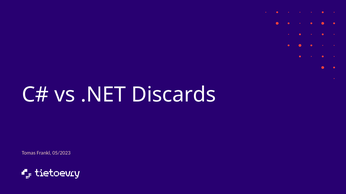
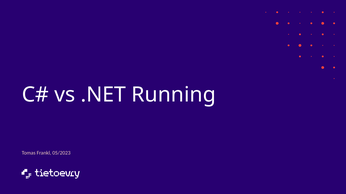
Discards: Discards -> Running (174, 95)
